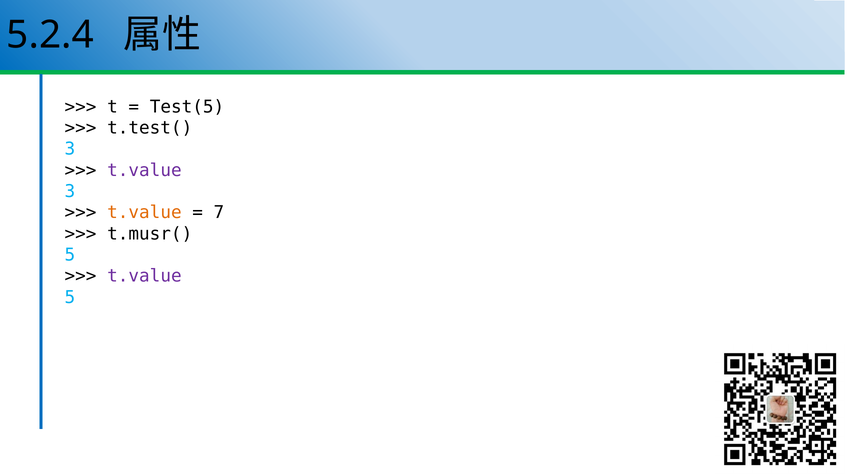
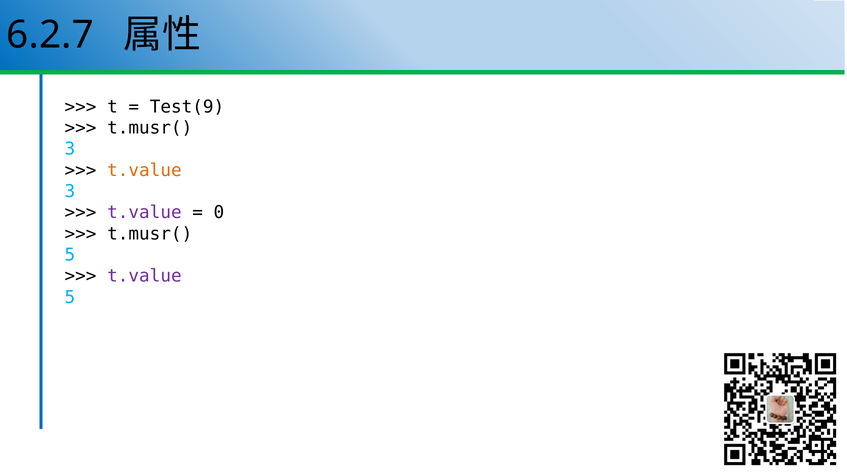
5.2.4: 5.2.4 -> 6.2.7 (50, 35)
Test(5: Test(5 -> Test(9 (187, 107)
t.test(: t.test( -> t.musr( (150, 128)
t.value colour: purple -> orange (144, 170)
t.value colour: orange -> purple (144, 213)
7: 7 -> 0 (219, 213)
